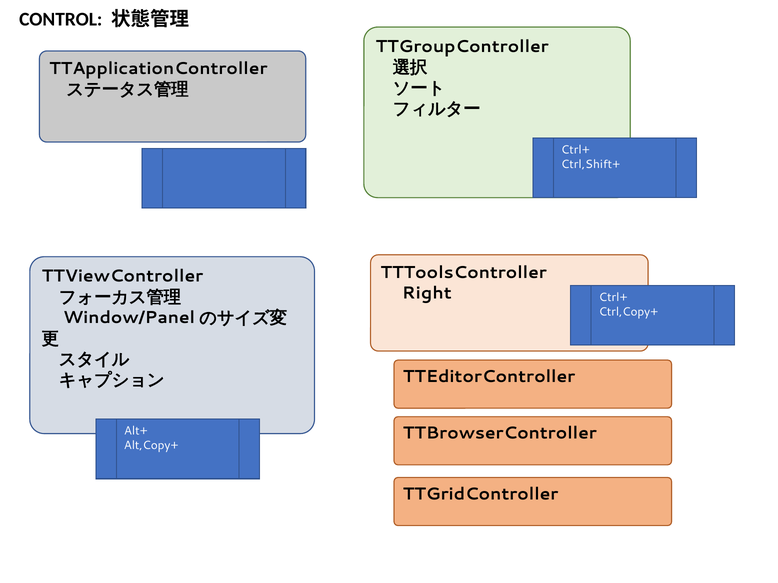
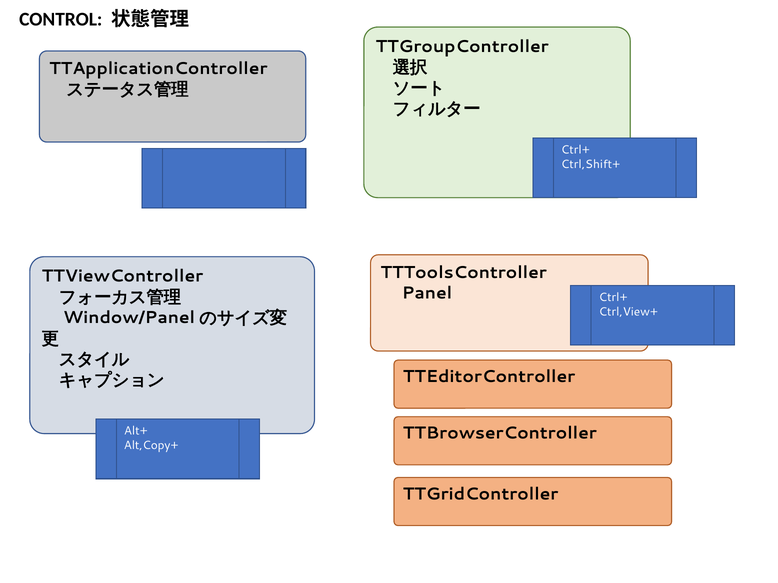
Right: Right -> Panel (427, 293)
Ctrl,Copy+: Ctrl,Copy+ -> Ctrl,View+ (628, 312)
